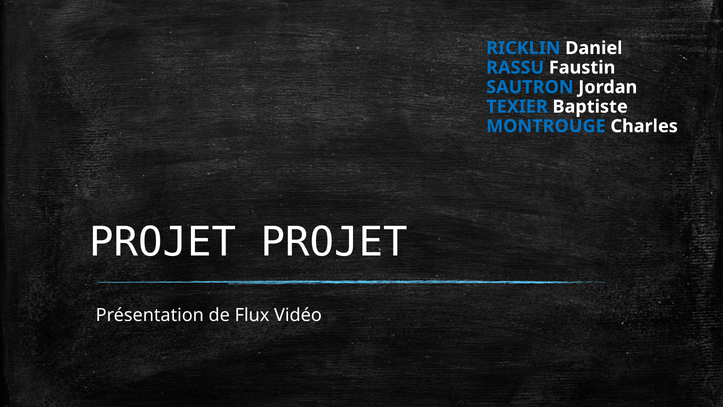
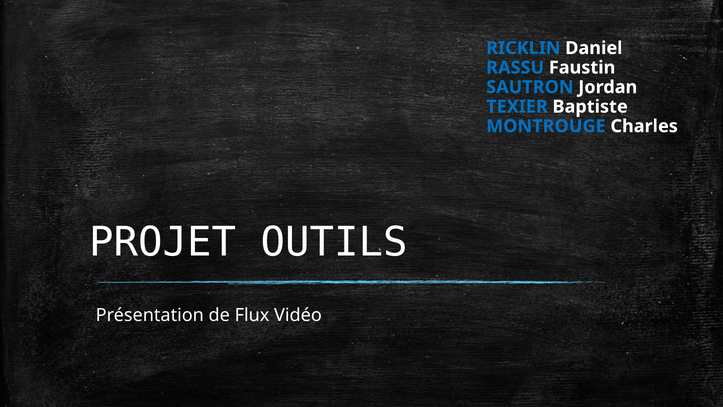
PROJET PROJET: PROJET -> OUTILS (334, 242)
